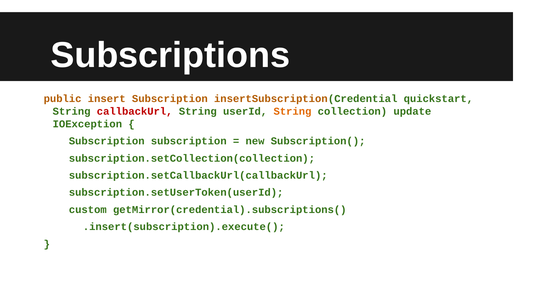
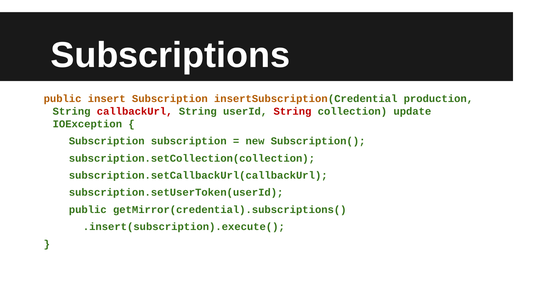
quickstart: quickstart -> production (438, 99)
String colour: orange -> red (292, 111)
custom: custom -> public (88, 209)
